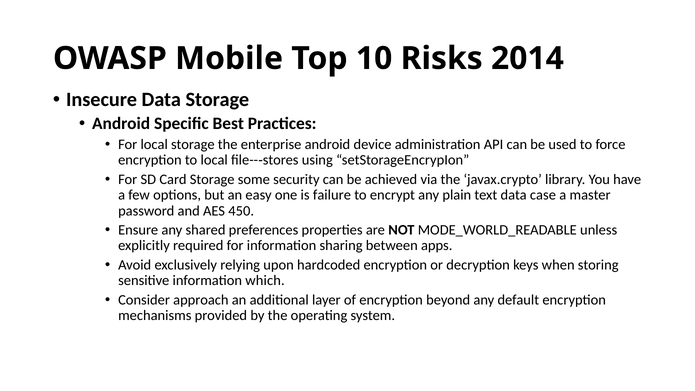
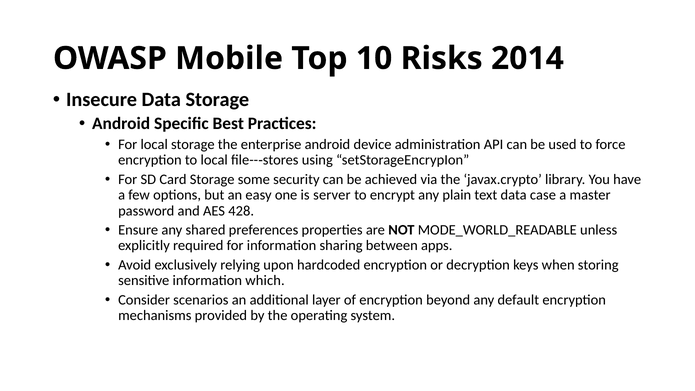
failure: failure -> server (332, 195)
450: 450 -> 428 (241, 211)
approach: approach -> scenarios (201, 300)
